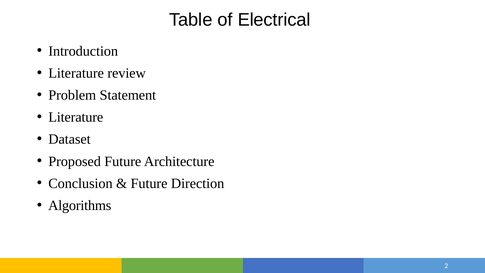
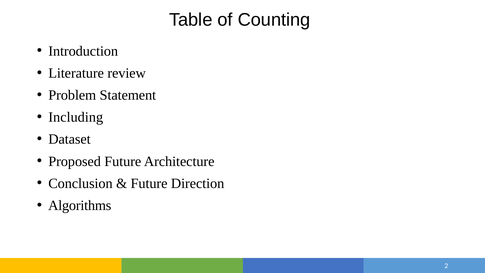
Electrical: Electrical -> Counting (274, 20)
Literature: Literature -> Including (76, 117)
